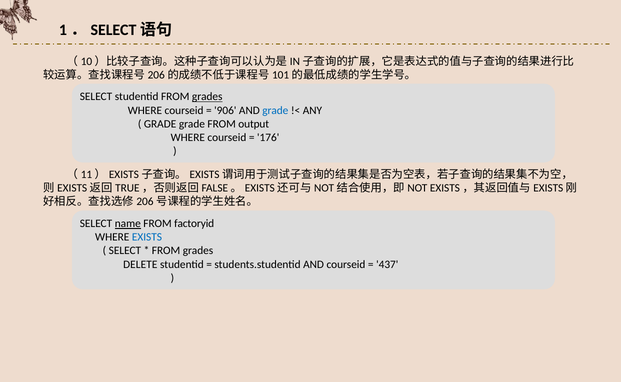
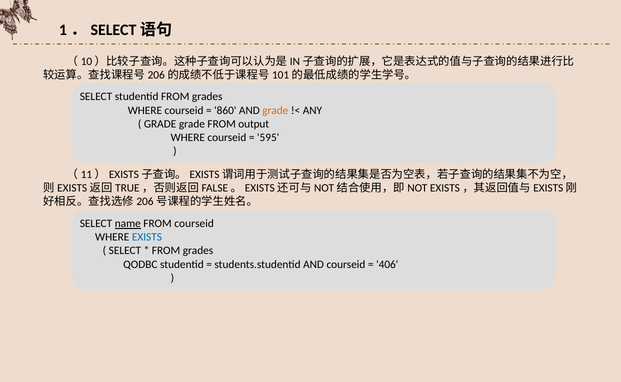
grades underline: present -> none (207, 97)
906: 906 -> 860 (225, 110)
grade colour: blue -> orange (275, 110)
176: 176 -> 595 (268, 137)
FROM factoryid: factoryid -> courseid (194, 224)
DELETE: DELETE -> QODBC (140, 264)
437: 437 -> 406 (387, 264)
